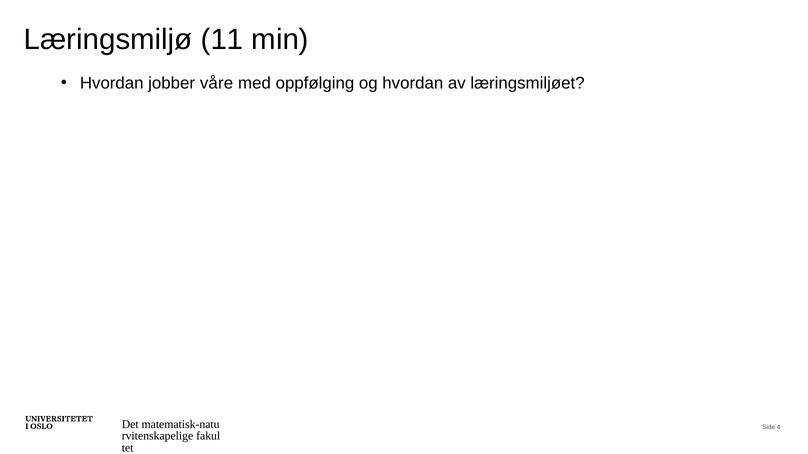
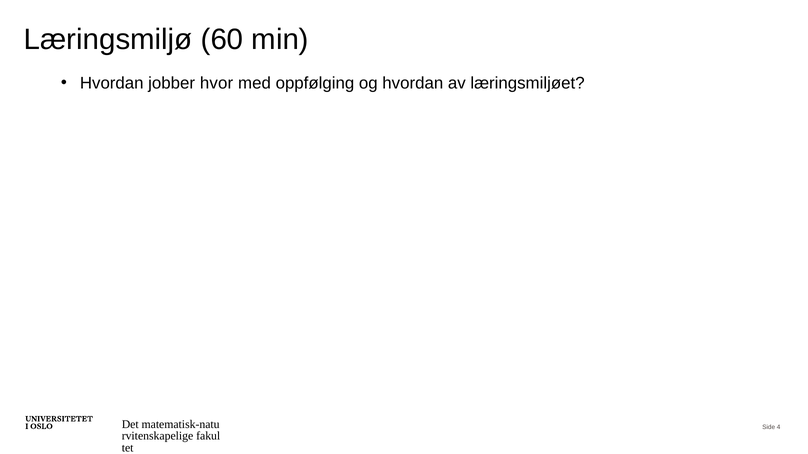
11: 11 -> 60 (222, 40)
våre: våre -> hvor (217, 83)
